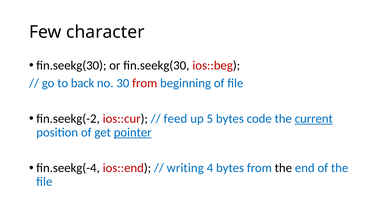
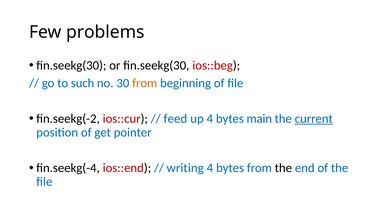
character: character -> problems (105, 32)
back: back -> such (83, 83)
from colour: red -> orange (145, 83)
up 5: 5 -> 4 (210, 119)
code: code -> main (259, 119)
pointer underline: present -> none (133, 132)
